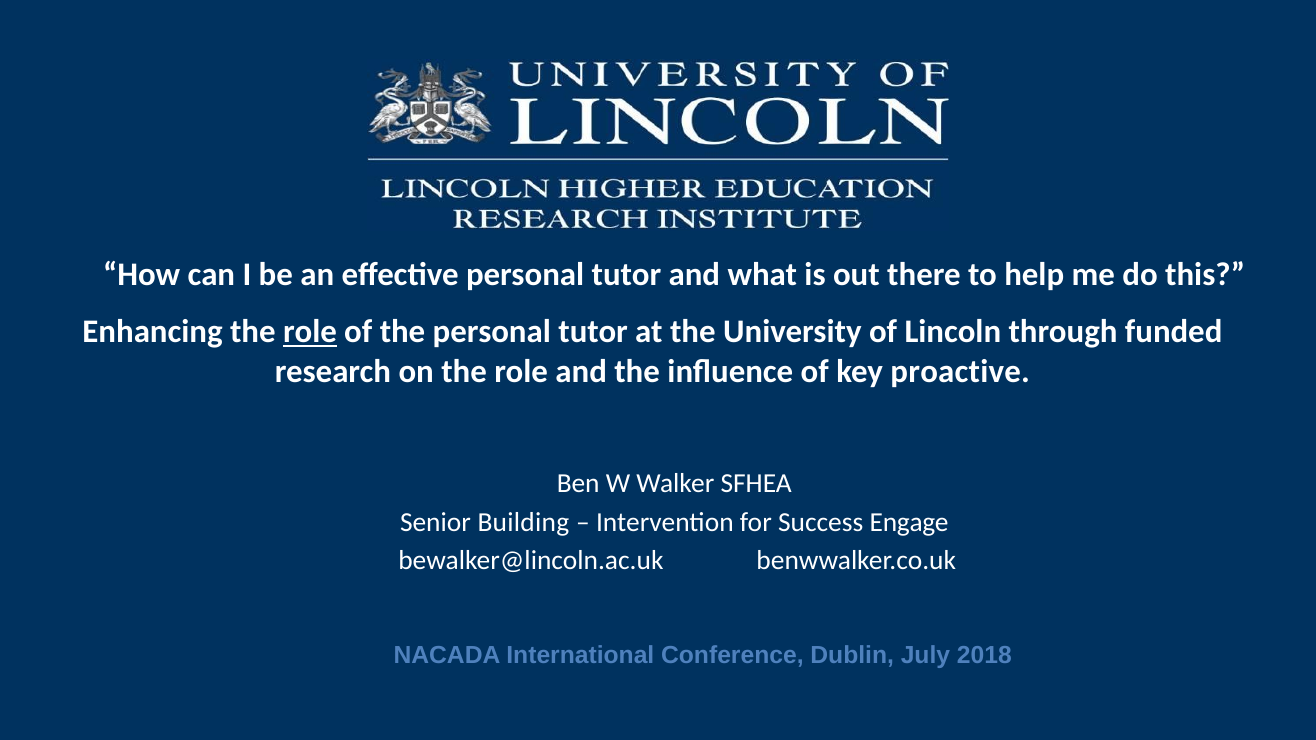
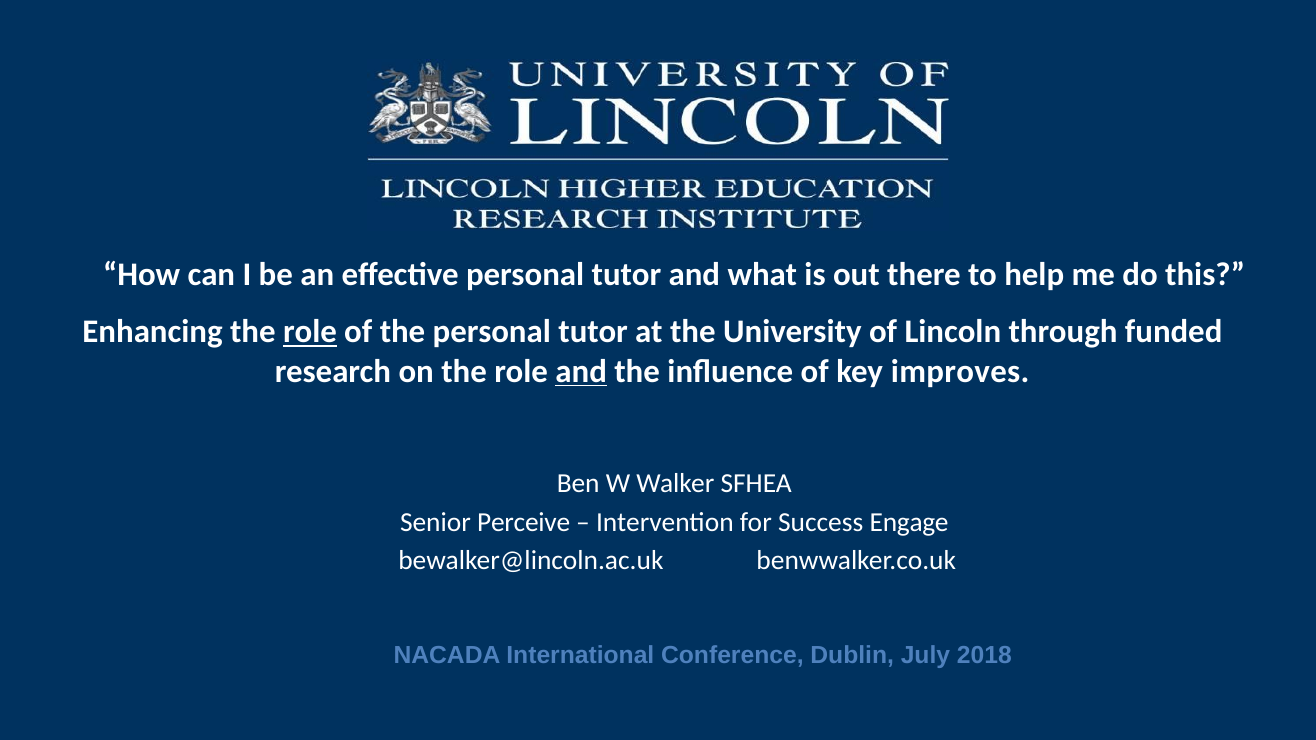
and underline: none -> present (581, 371)
proactive: proactive -> improves (960, 371)
Building: Building -> Perceive (524, 522)
